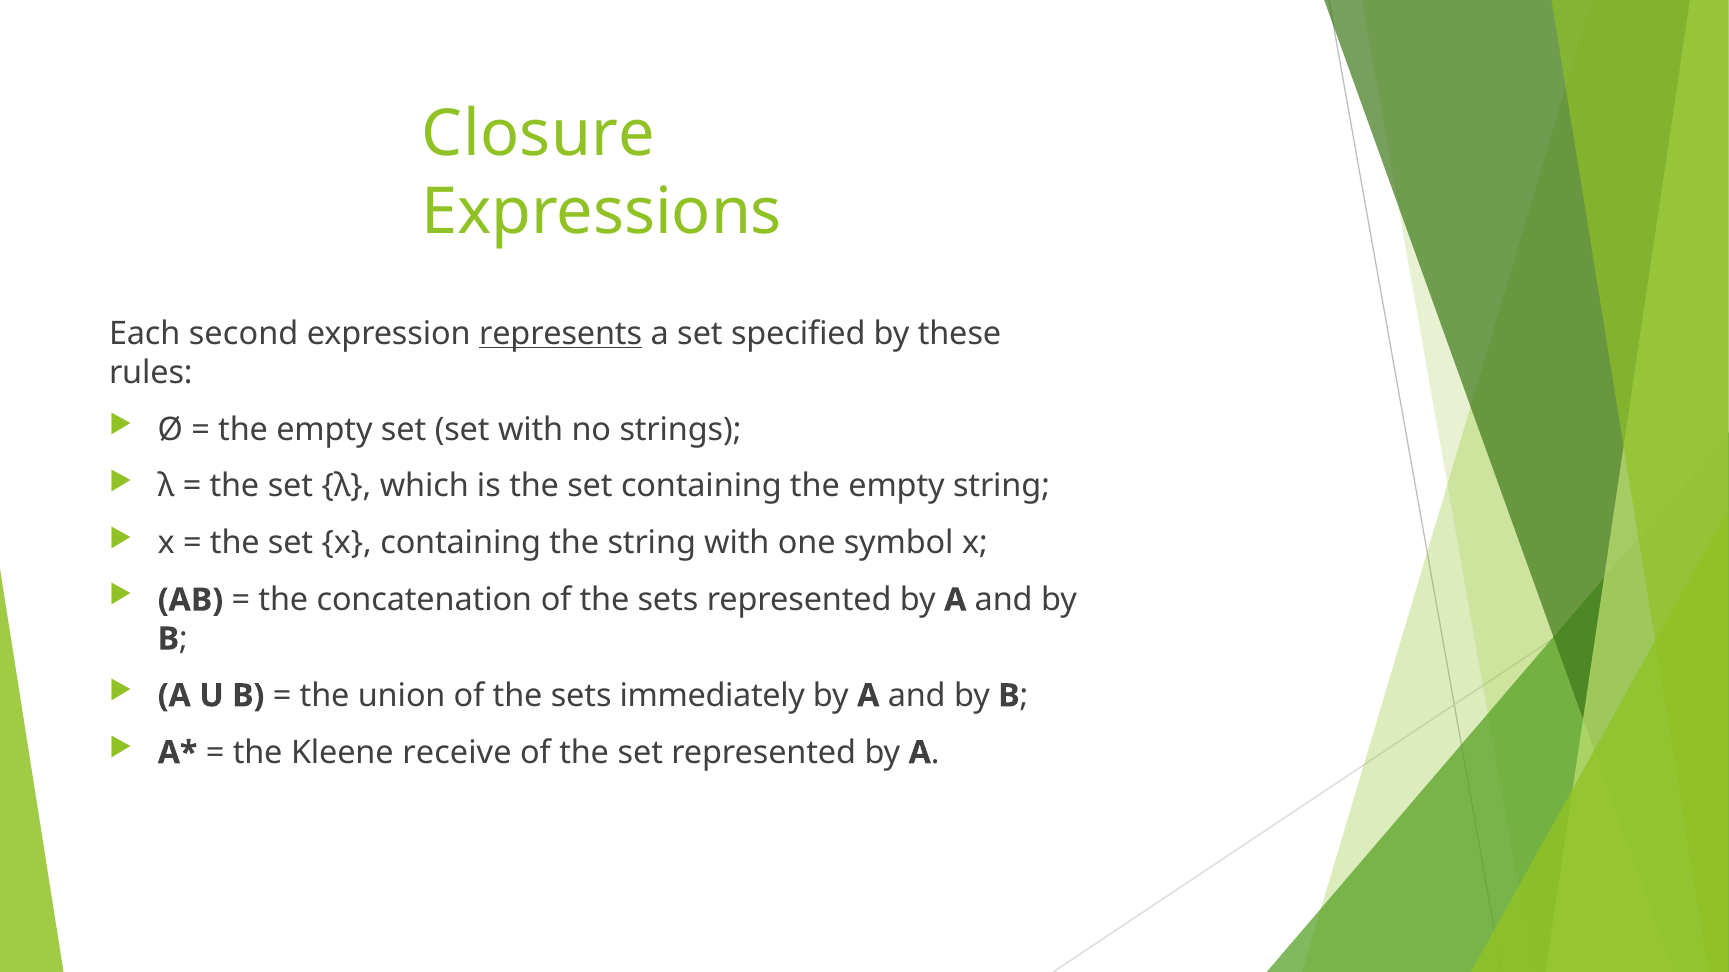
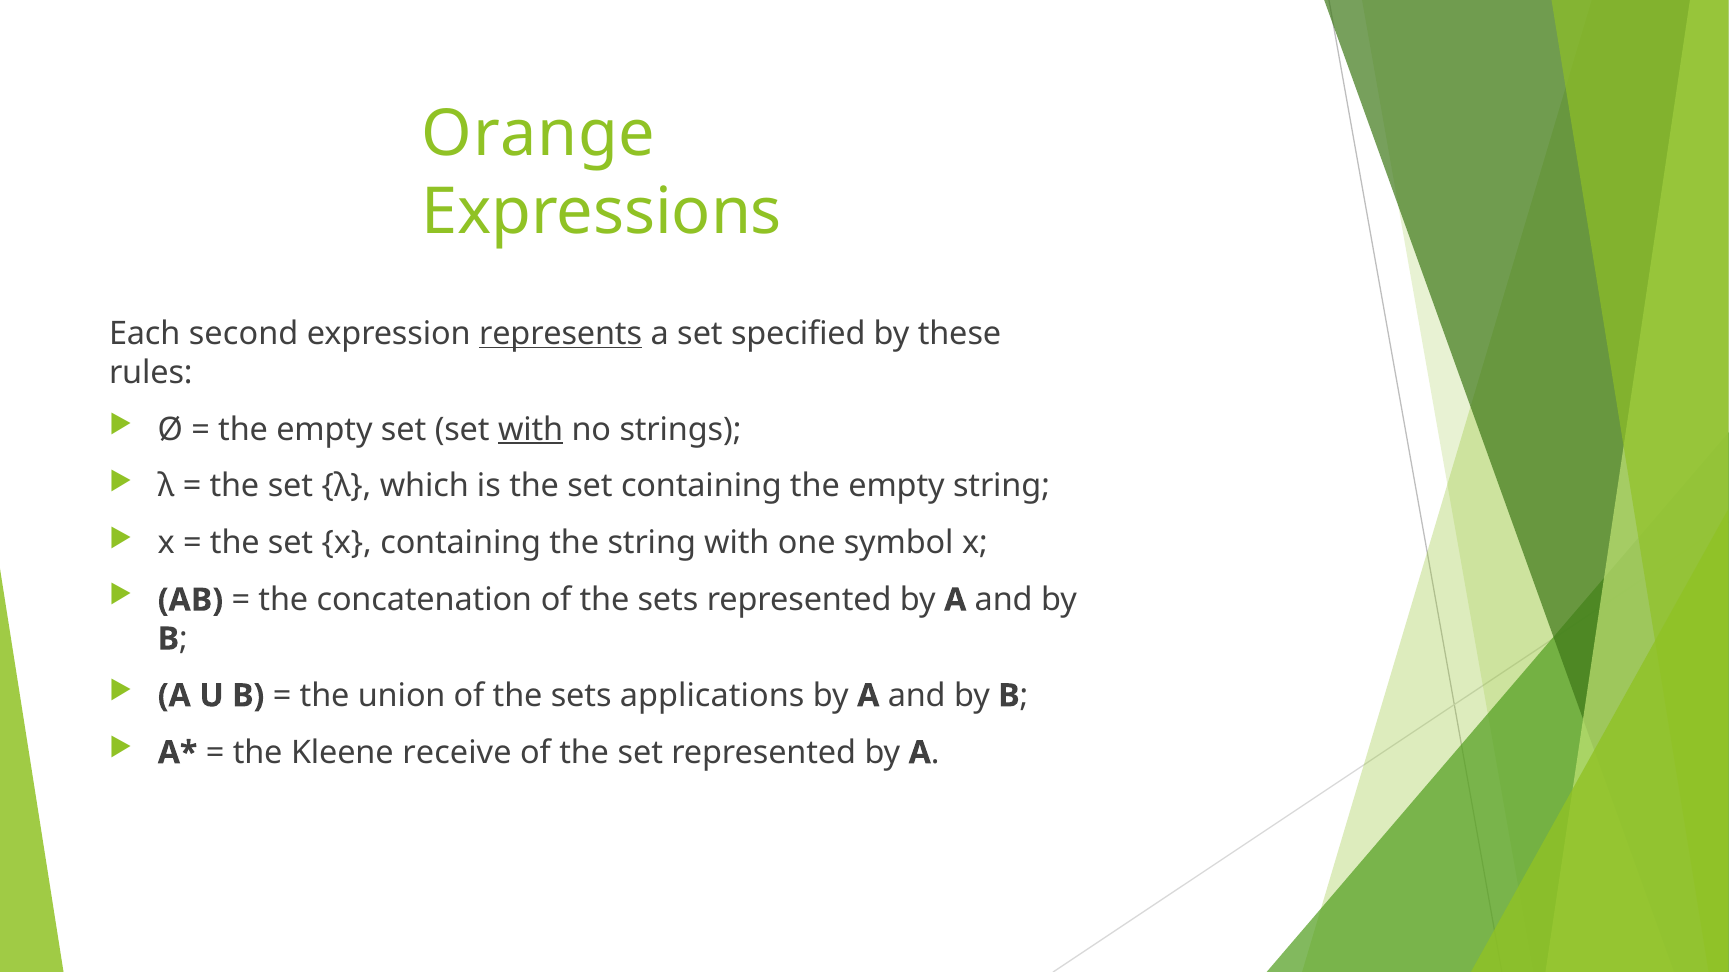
Closure: Closure -> Orange (538, 134)
with underline: none -> present (531, 430)
immediately: immediately -> applications (712, 696)
